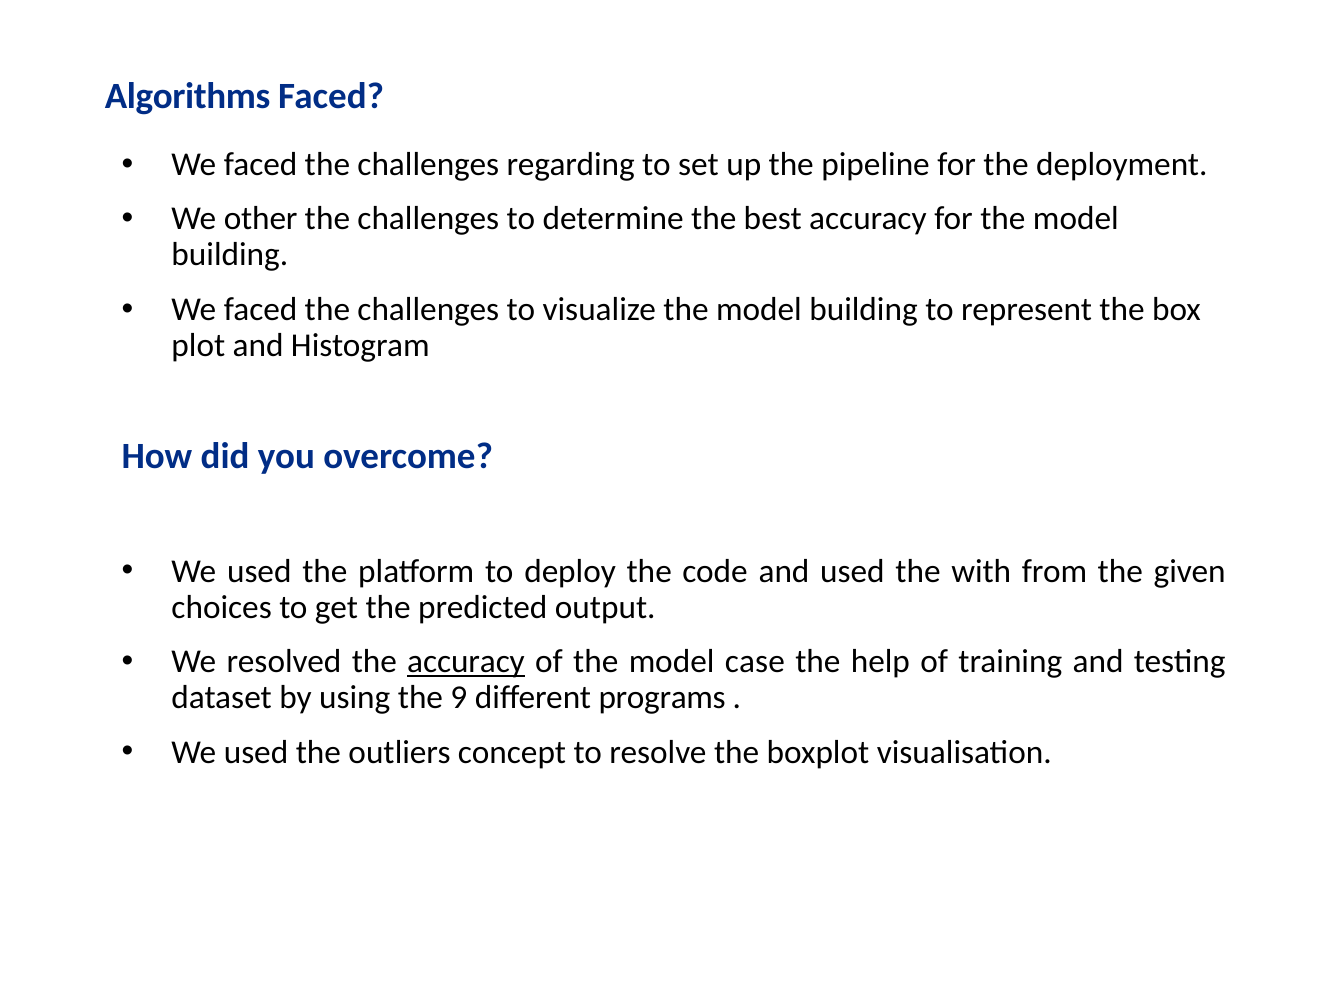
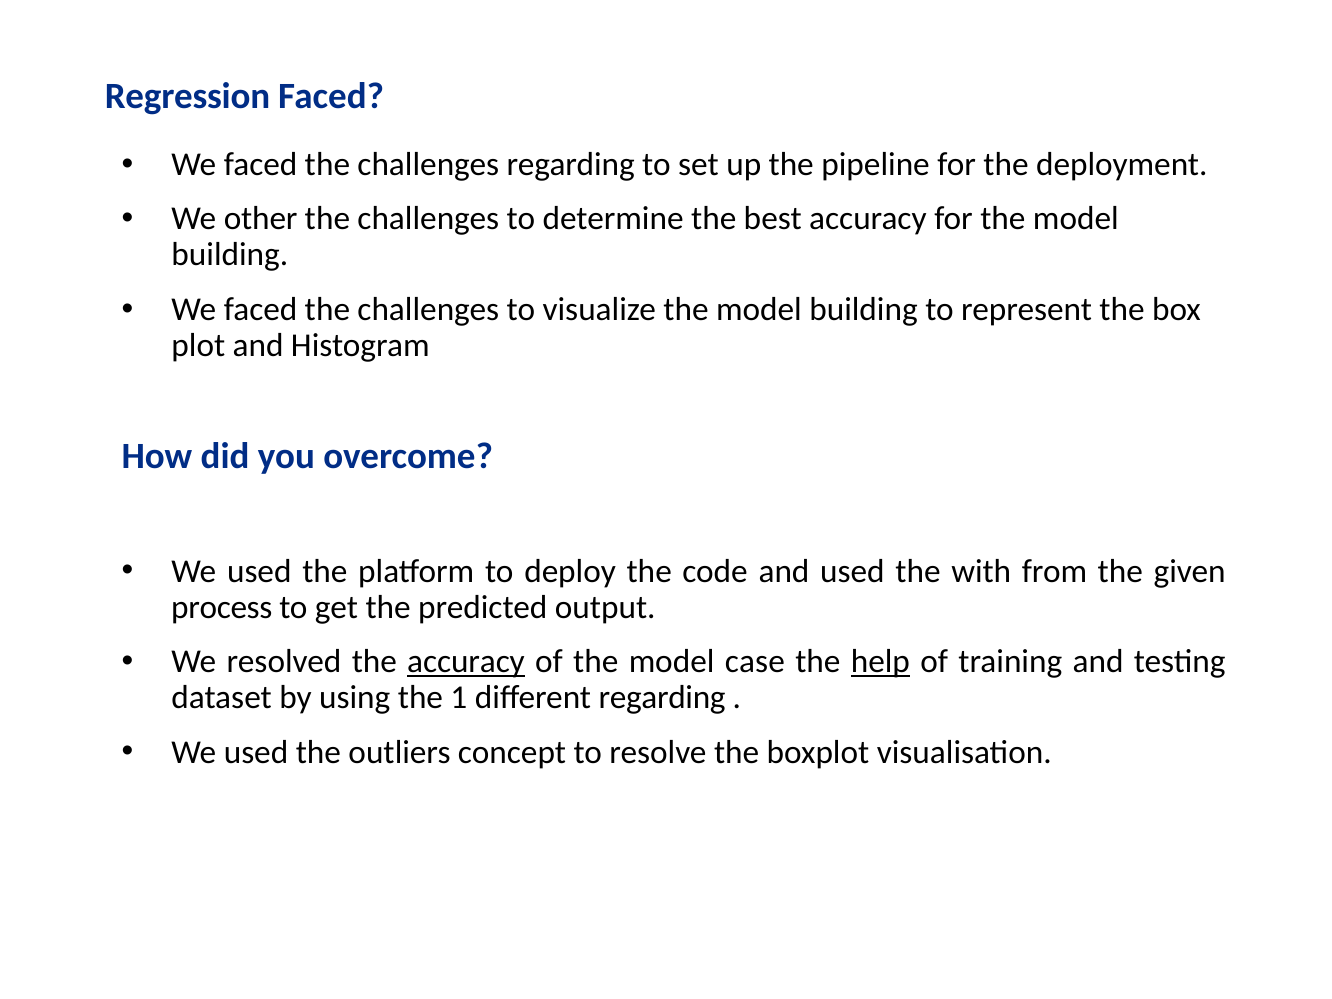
Algorithms: Algorithms -> Regression (187, 96)
choices: choices -> process (222, 607)
help underline: none -> present (880, 662)
9: 9 -> 1 (459, 698)
different programs: programs -> regarding (662, 698)
